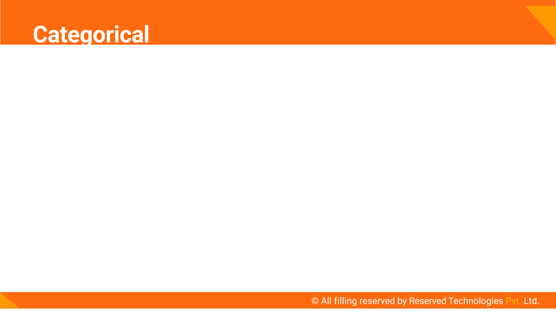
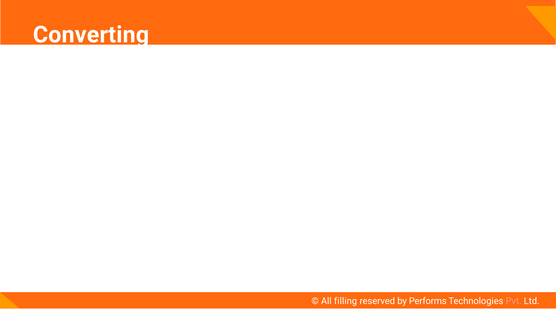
Categorical: Categorical -> Converting (91, 35)
by Reserved: Reserved -> Performs (428, 301)
Pvt colour: yellow -> pink (514, 301)
